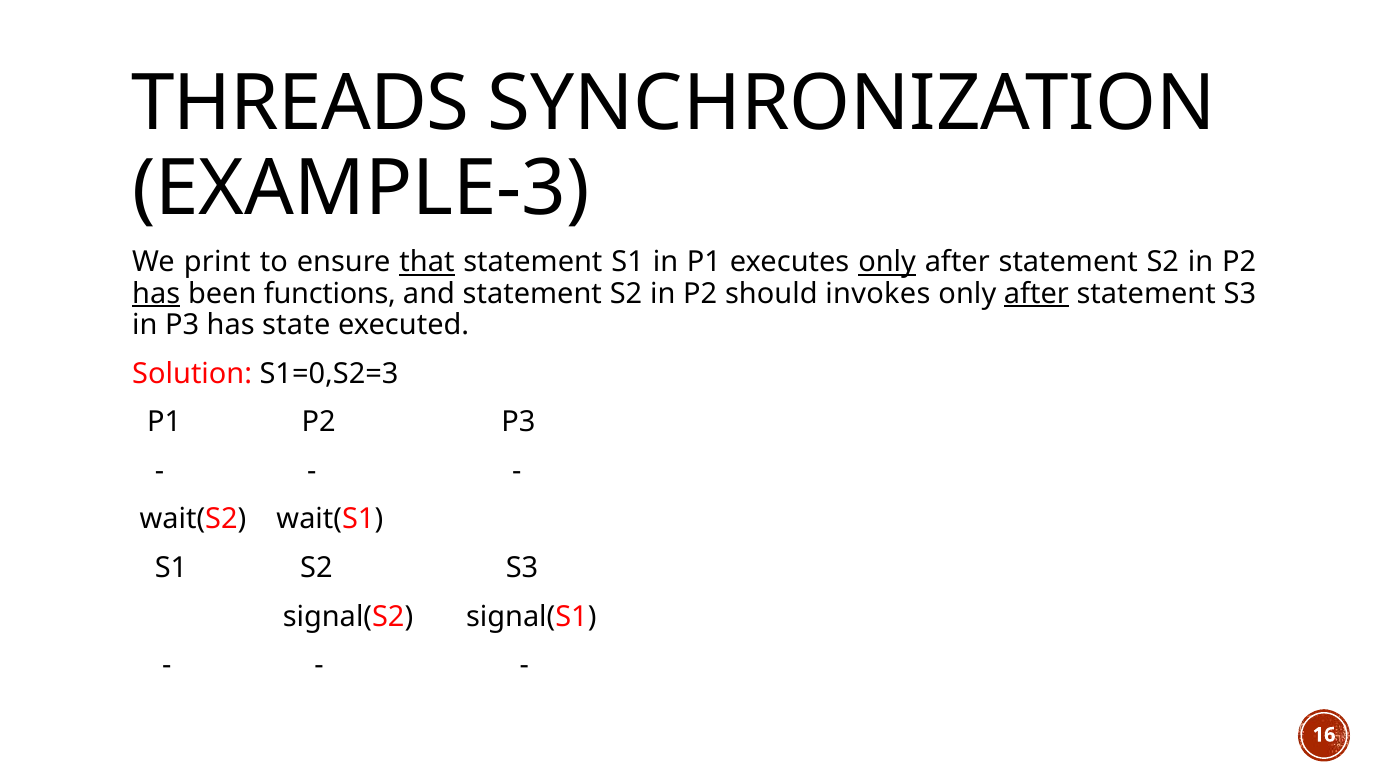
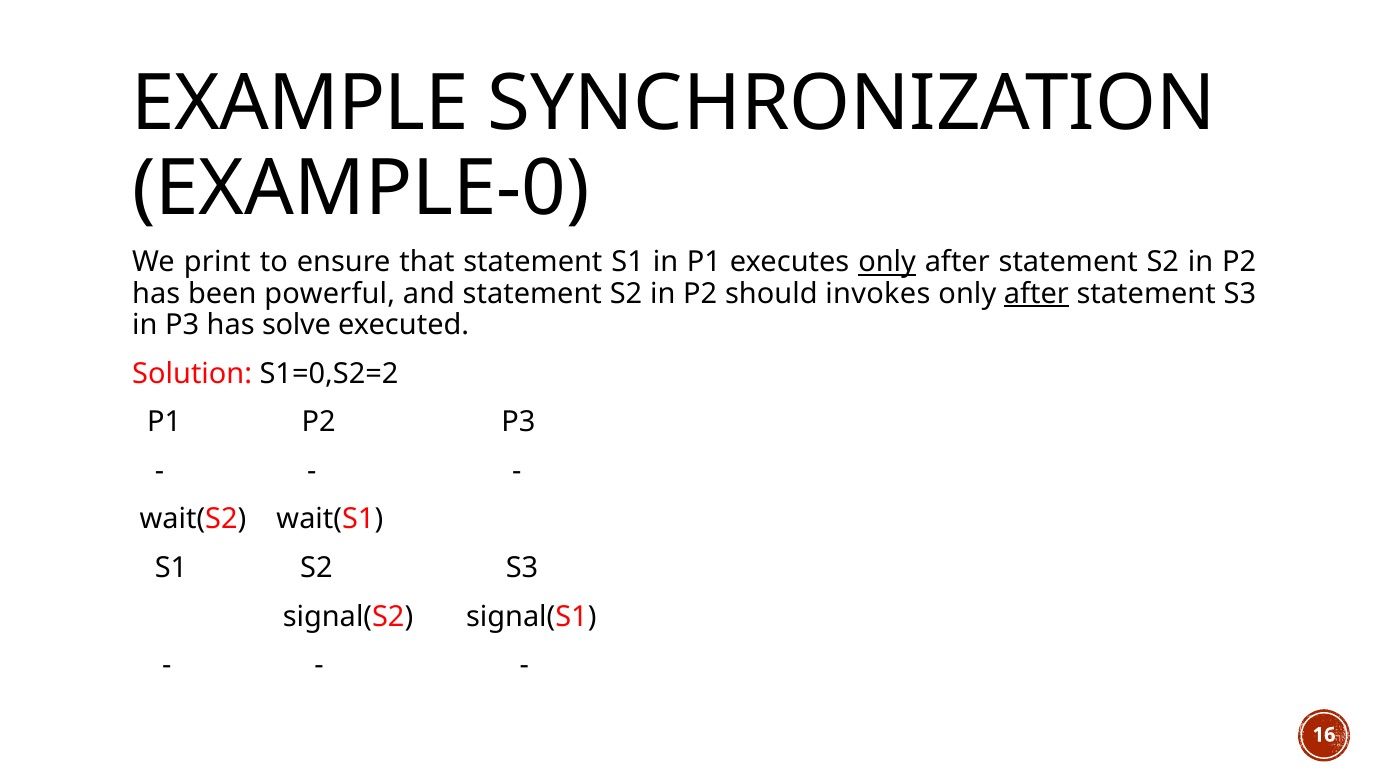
THREADS: THREADS -> EXAMPLE (300, 104)
EXAMPLE-3: EXAMPLE-3 -> EXAMPLE-0 (361, 188)
that underline: present -> none (427, 262)
has underline: present -> none (156, 293)
functions: functions -> powerful (330, 293)
state: state -> solve (297, 325)
S1=0,S2=3: S1=0,S2=3 -> S1=0,S2=2 (329, 373)
